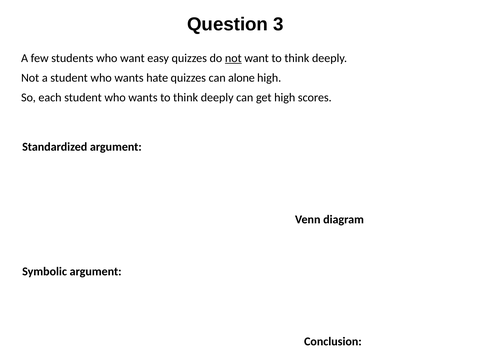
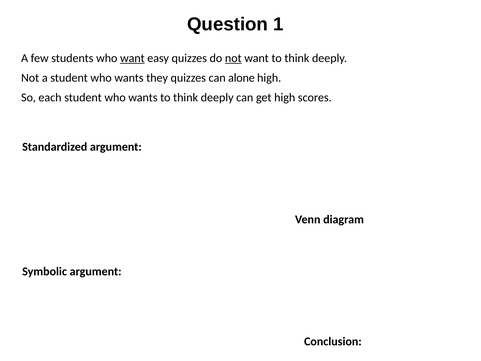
3: 3 -> 1 (278, 24)
want underline: none -> present (132, 58)
hate: hate -> they (157, 78)
